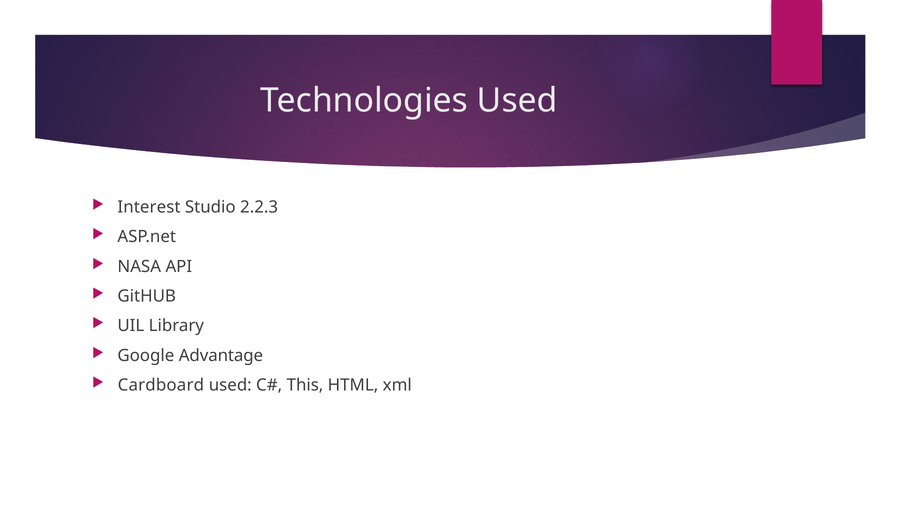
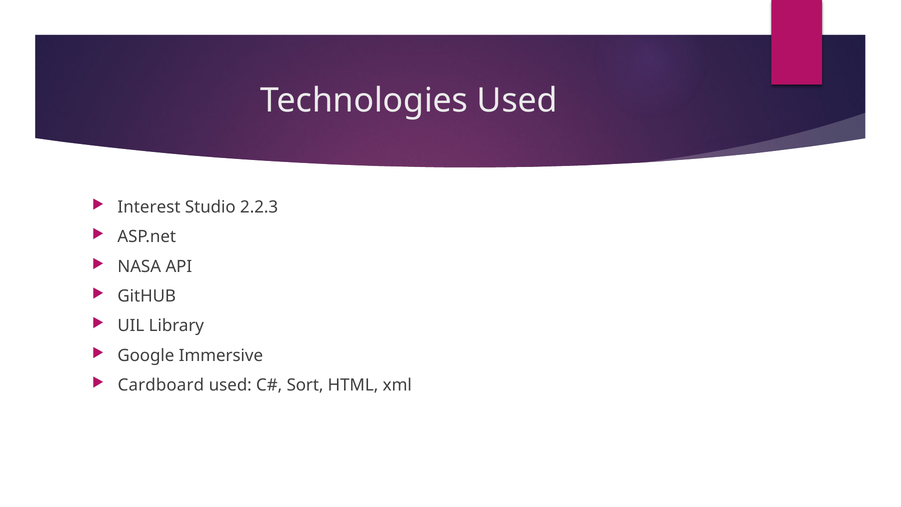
Advantage: Advantage -> Immersive (221, 355)
This: This -> Sort (305, 385)
